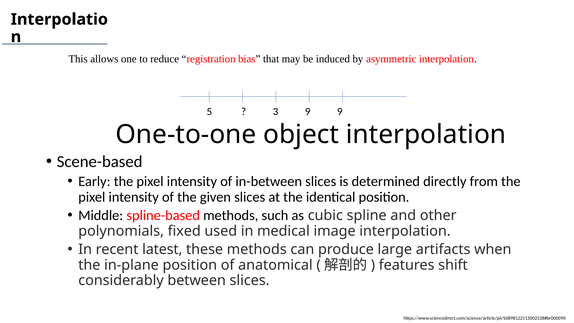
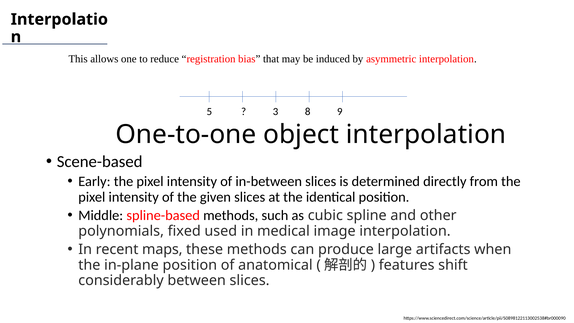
3 9: 9 -> 8 (308, 112)
latest: latest -> maps (162, 249)
